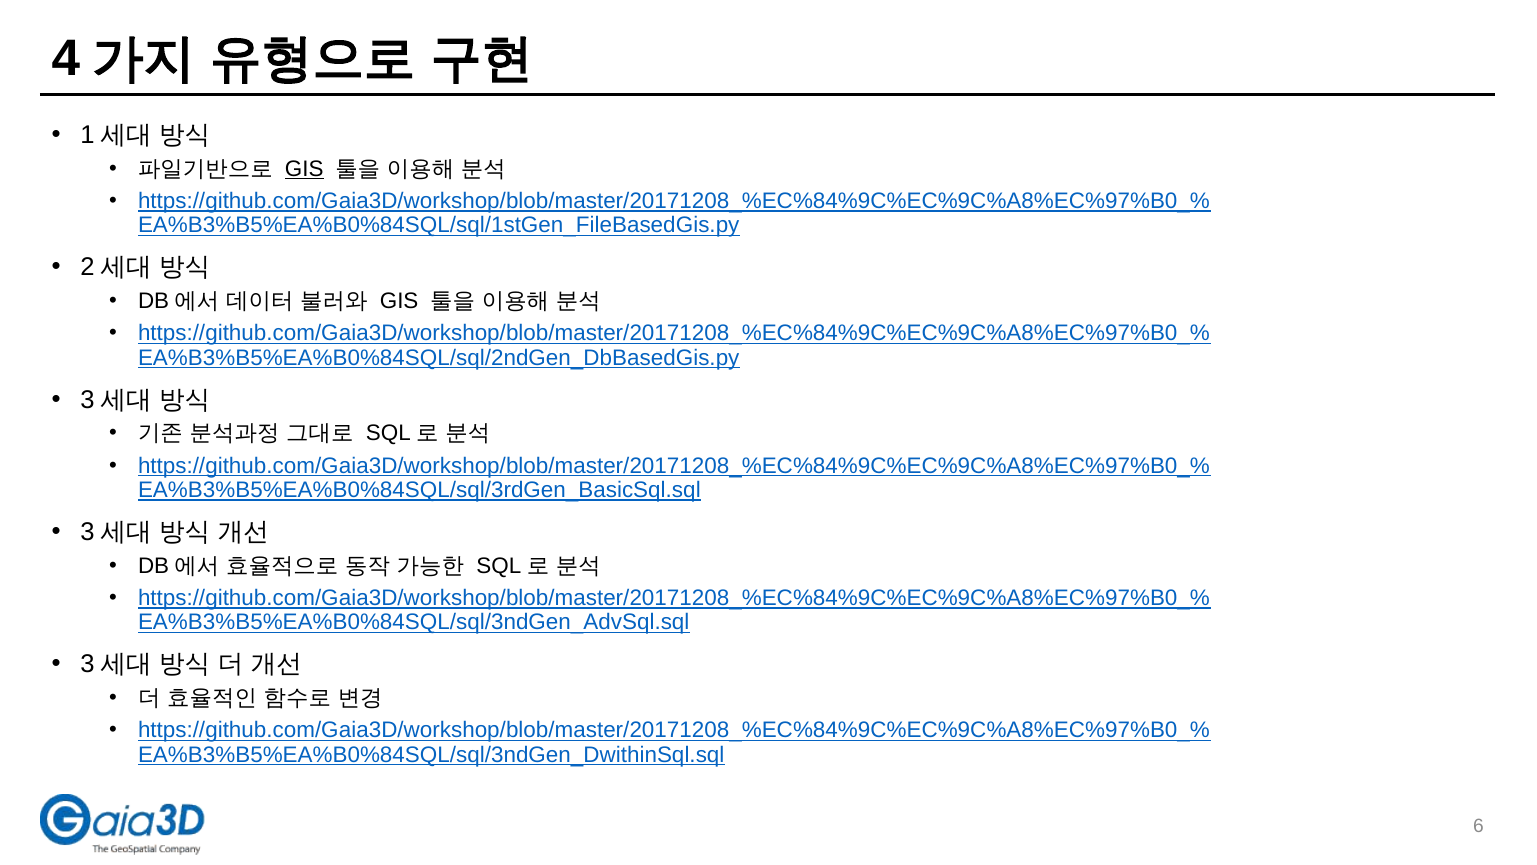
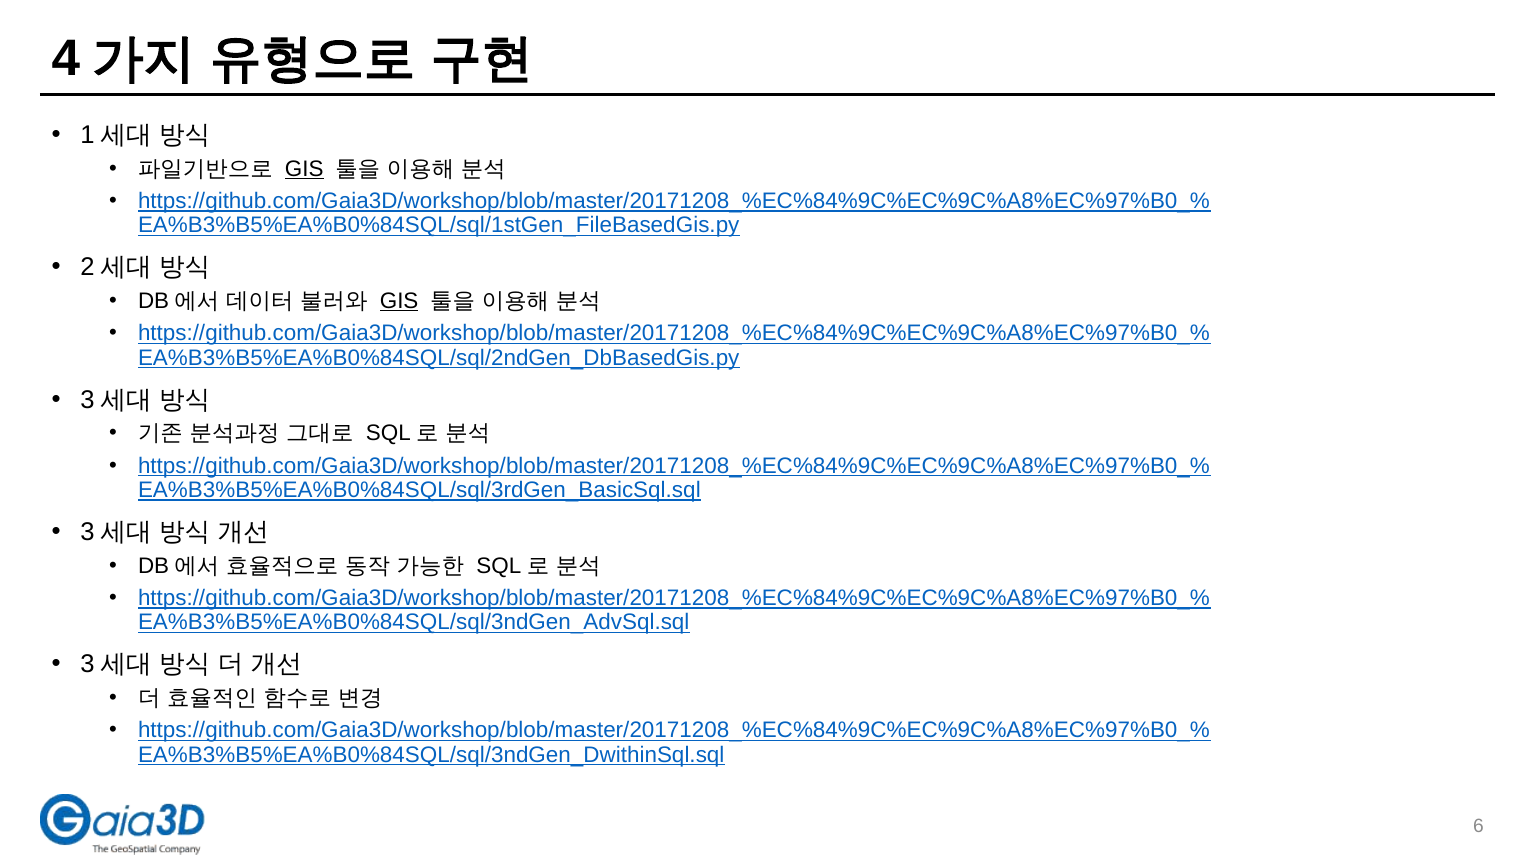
GIS underline: none -> present (399, 301)
